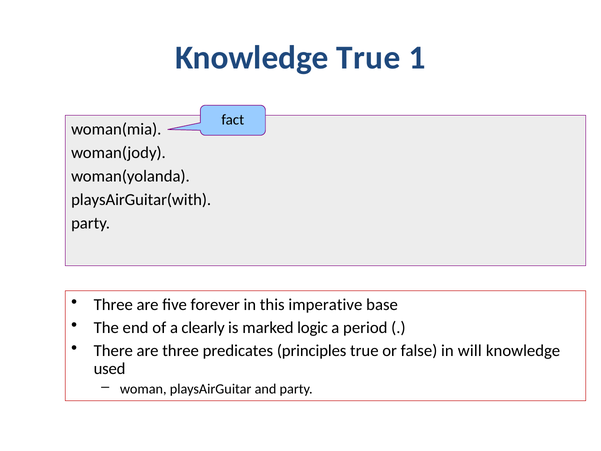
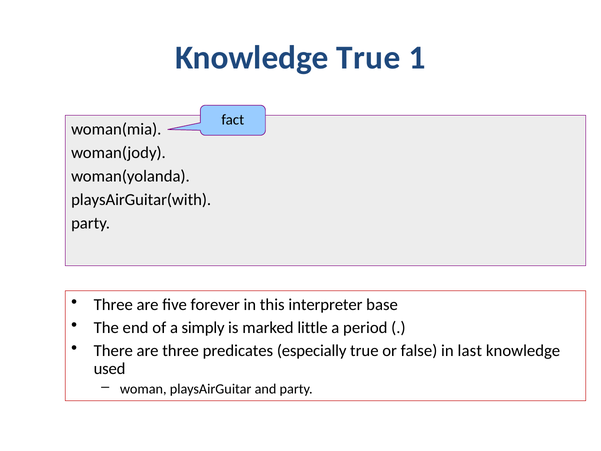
imperative: imperative -> interpreter (325, 305)
clearly: clearly -> simply (203, 328)
logic: logic -> little (313, 328)
principles: principles -> especially (312, 350)
will: will -> last (470, 350)
